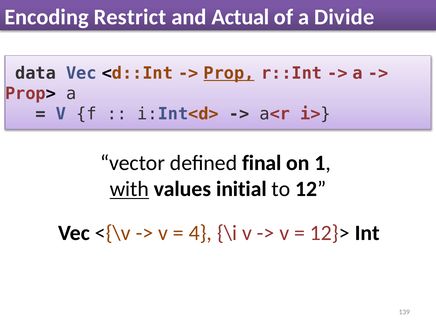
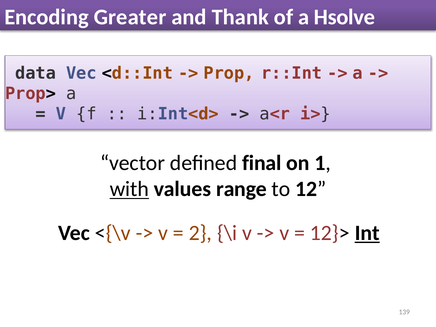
Restrict: Restrict -> Greater (130, 17)
Actual: Actual -> Thank (240, 17)
Divide: Divide -> Hsolve (344, 17)
Prop underline: present -> none (229, 73)
initial: initial -> range (241, 189)
4: 4 -> 2 (200, 233)
Int underline: none -> present (367, 233)
